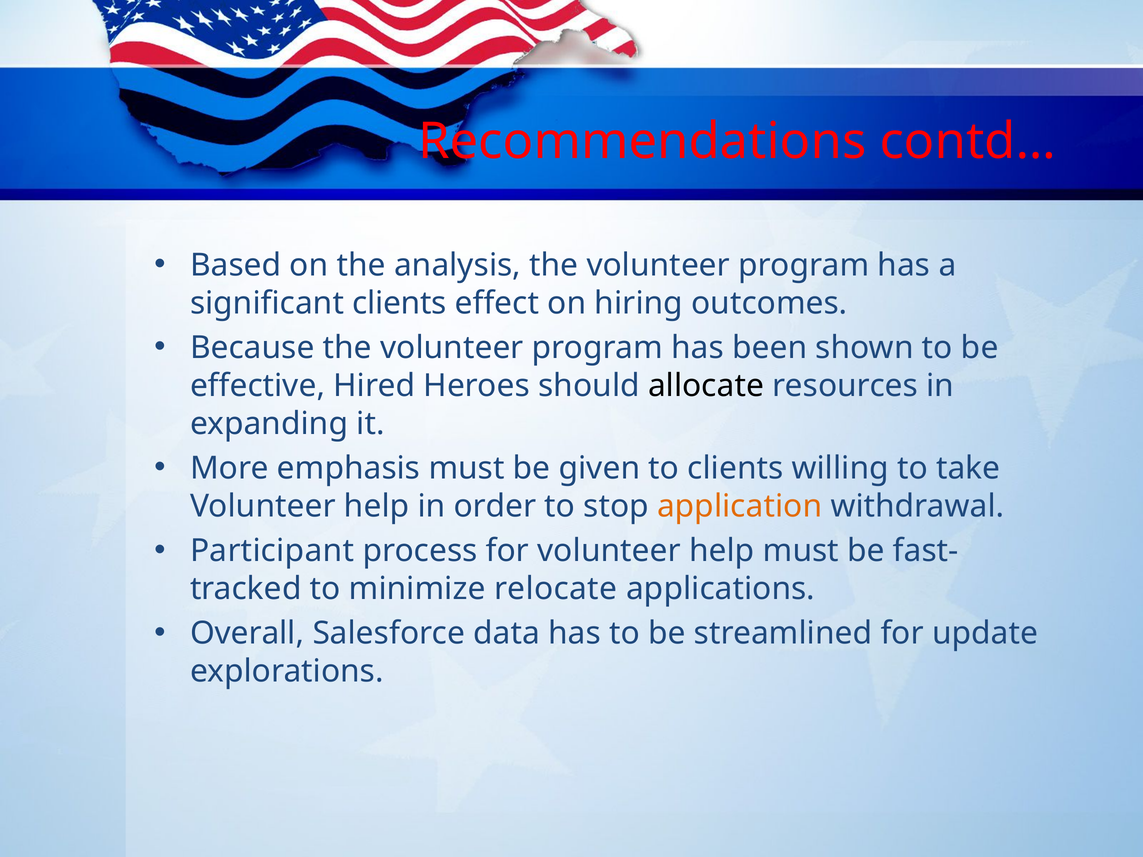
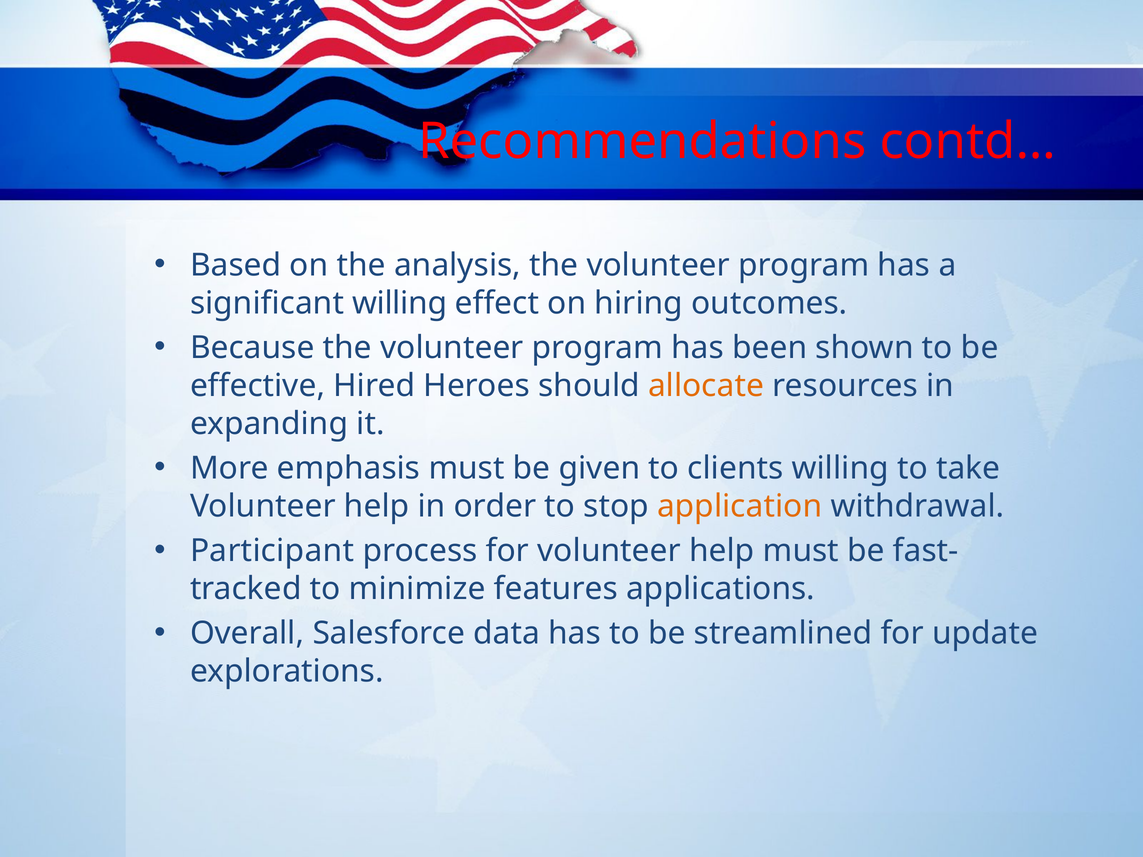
significant clients: clients -> willing (400, 303)
allocate colour: black -> orange (706, 386)
relocate: relocate -> features (556, 589)
